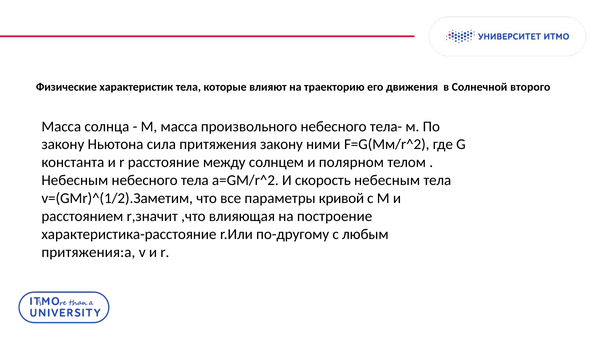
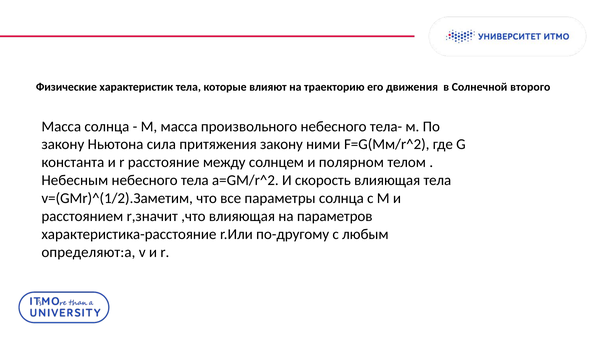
скорость небесным: небесным -> влияющая (387, 180)
параметры кривой: кривой -> солнца (341, 198)
построение: построение -> параметров (335, 216)
притяжения:а: притяжения:а -> определяют:а (88, 252)
